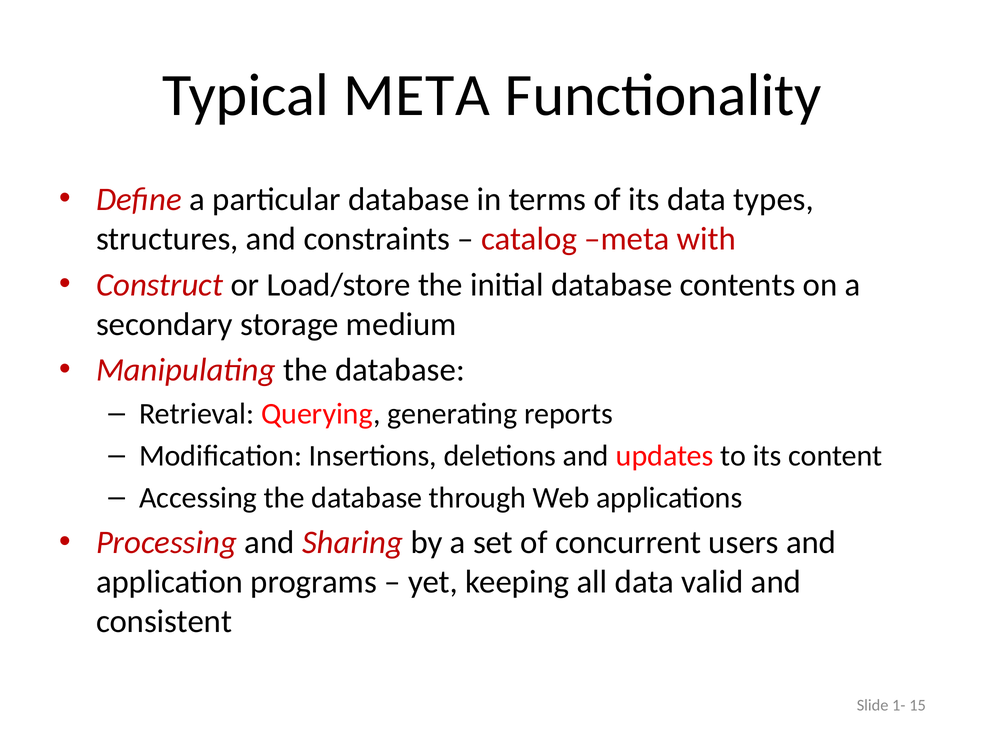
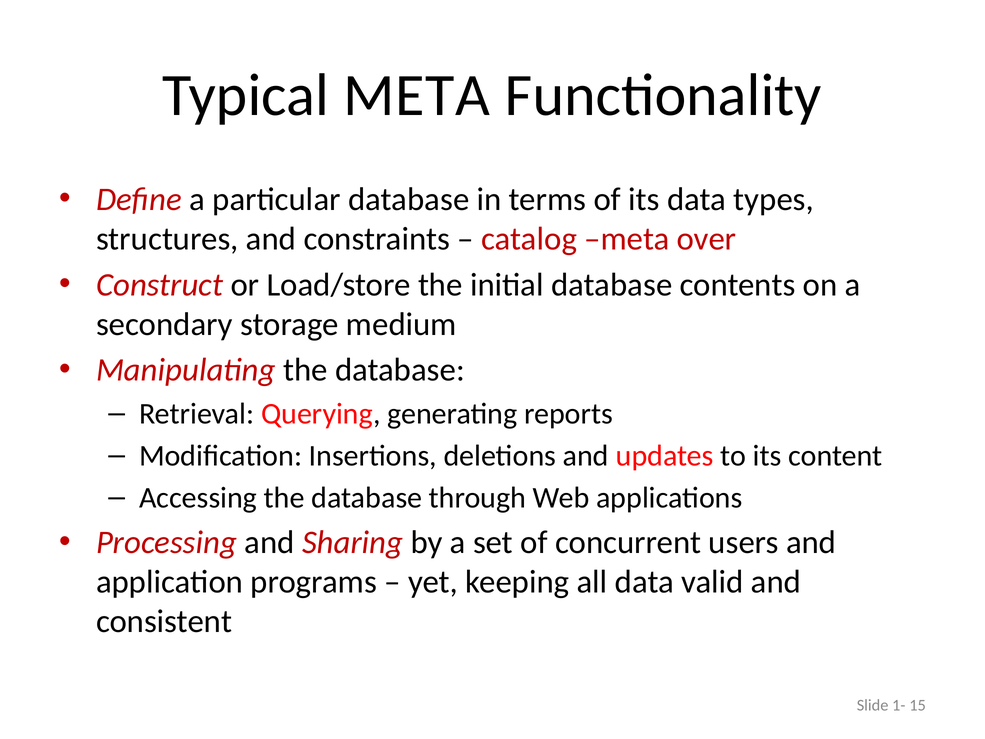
with: with -> over (706, 239)
